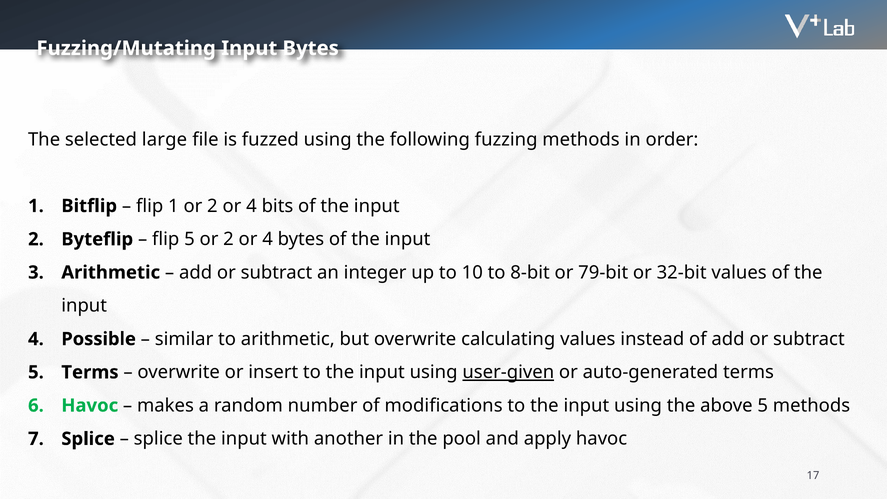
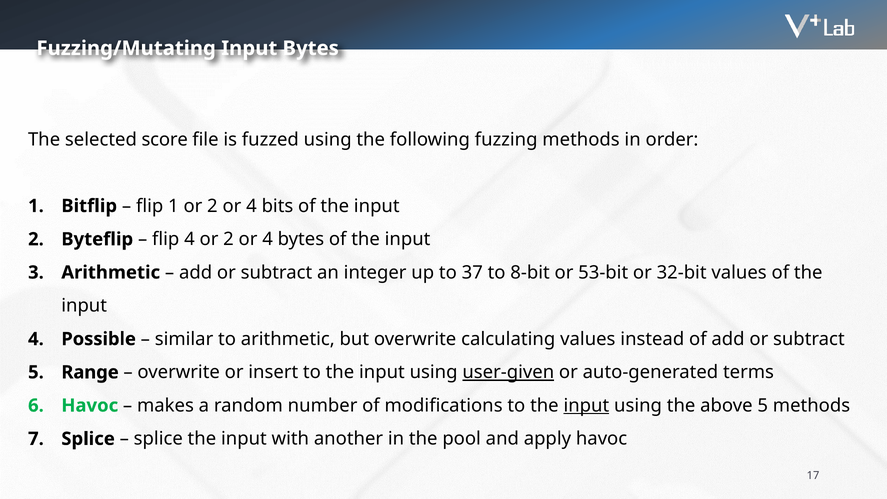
large: large -> score (165, 139)
flip 5: 5 -> 4 (189, 239)
10: 10 -> 37 (472, 272)
79-bit: 79-bit -> 53-bit (603, 272)
5 Terms: Terms -> Range (90, 372)
input underline: none -> present (586, 406)
